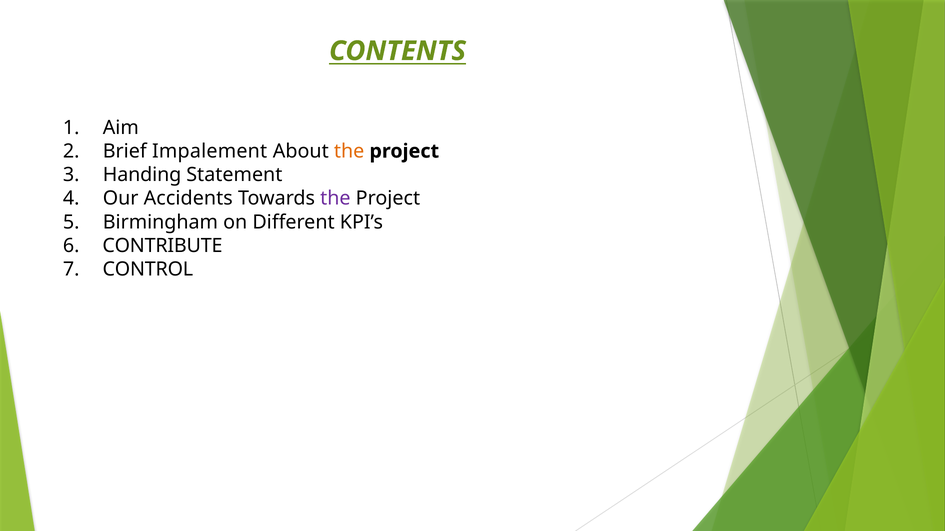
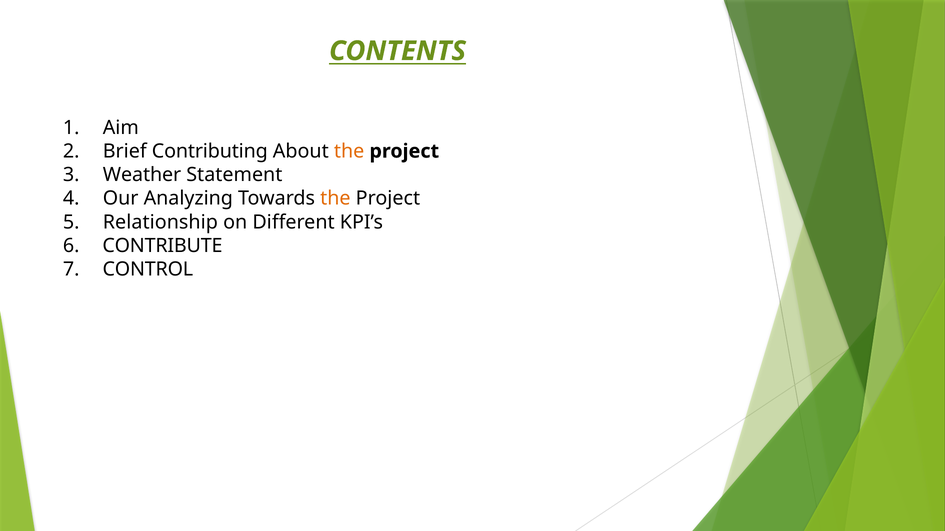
Impalement: Impalement -> Contributing (210, 151)
Handing: Handing -> Weather (142, 175)
Accidents: Accidents -> Analyzing (188, 199)
the colour: purple -> orange (335, 199)
Birmingham: Birmingham -> Relationship (160, 222)
